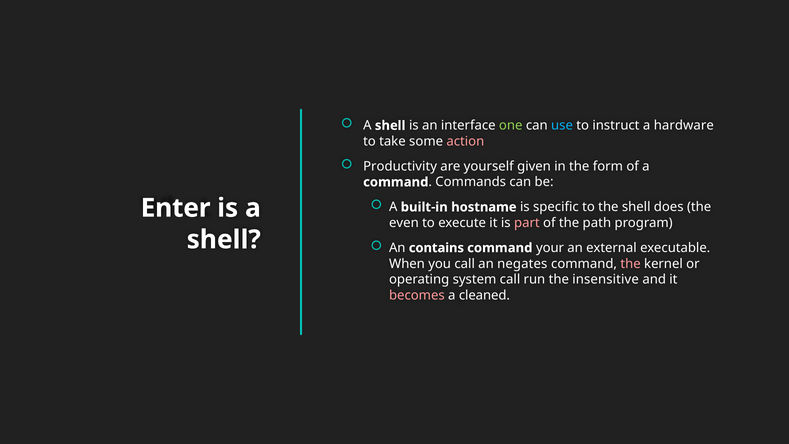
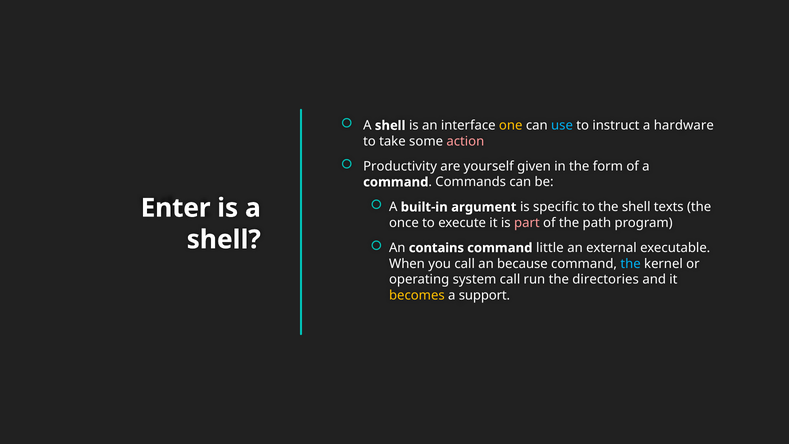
one colour: light green -> yellow (511, 125)
hostname: hostname -> argument (484, 207)
does: does -> texts (669, 207)
even: even -> once (404, 223)
your: your -> little (550, 248)
negates: negates -> because (522, 264)
the colour: pink -> light blue (631, 264)
insensitive: insensitive -> directories (606, 279)
becomes colour: pink -> yellow (417, 295)
cleaned: cleaned -> support (484, 295)
